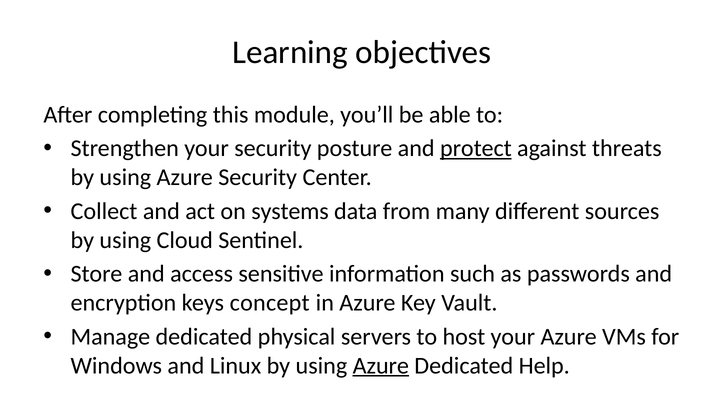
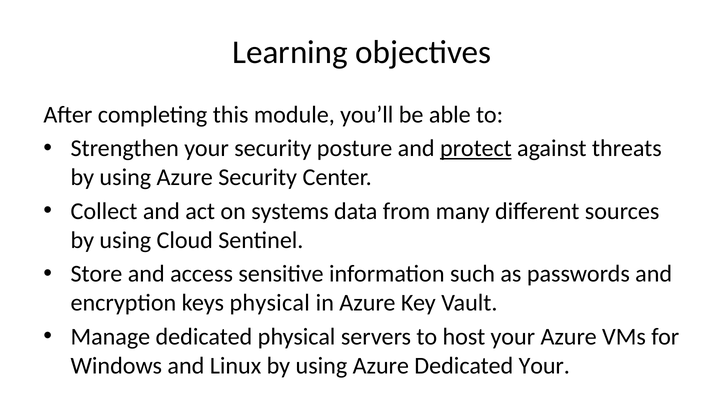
keys concept: concept -> physical (270, 303)
Azure underline: present -> none (381, 366)
Dedicated Help: Help -> Your (544, 366)
